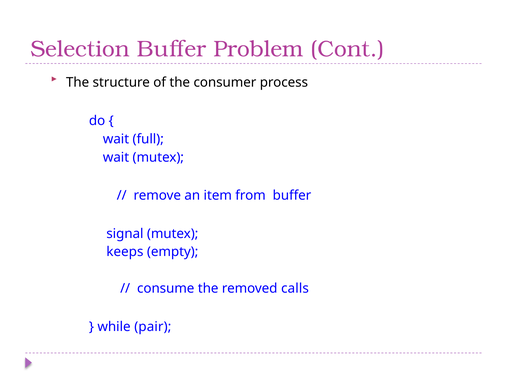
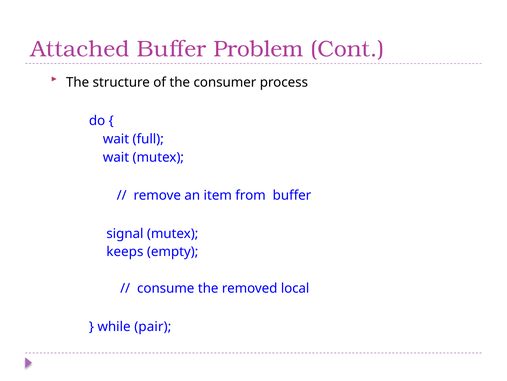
Selection: Selection -> Attached (80, 49)
calls: calls -> local (295, 288)
